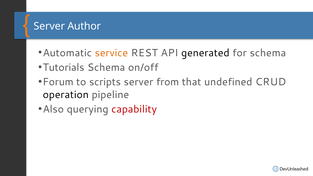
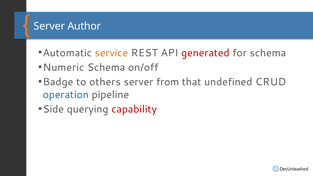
generated colour: black -> red (205, 53)
Tutorials: Tutorials -> Numeric (63, 67)
Forum: Forum -> Badge (58, 82)
scripts: scripts -> others (105, 82)
operation colour: black -> blue (66, 95)
Also: Also -> Side (53, 109)
